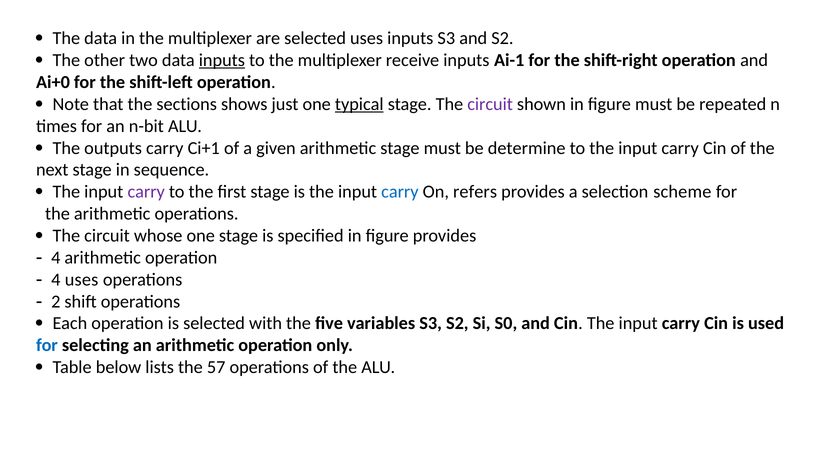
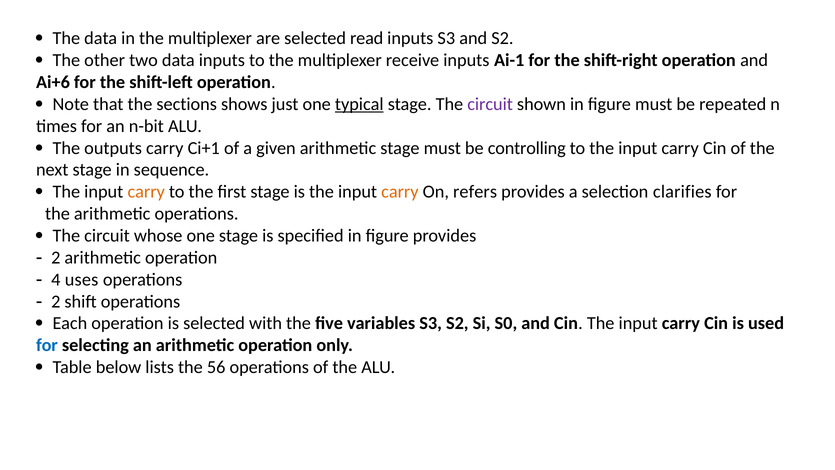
selected uses: uses -> read (367, 38)
inputs underline: present -> none (222, 60)
Ai+0: Ai+0 -> Ai+6 (53, 82)
determine: determine -> controlling (527, 148)
carry colour: purple -> orange (146, 192)
carry colour: blue -> orange (400, 192)
scheme: scheme -> clarifies (682, 192)
4: 4 -> 2 (56, 257)
57: 57 -> 56 (216, 367)
